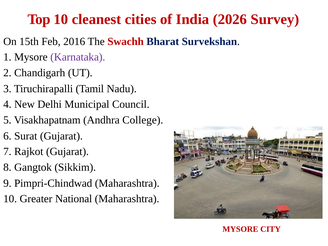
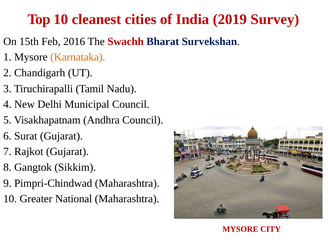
2026: 2026 -> 2019 (230, 19)
Karnataka colour: purple -> orange (78, 57)
Andhra College: College -> Council (143, 120)
